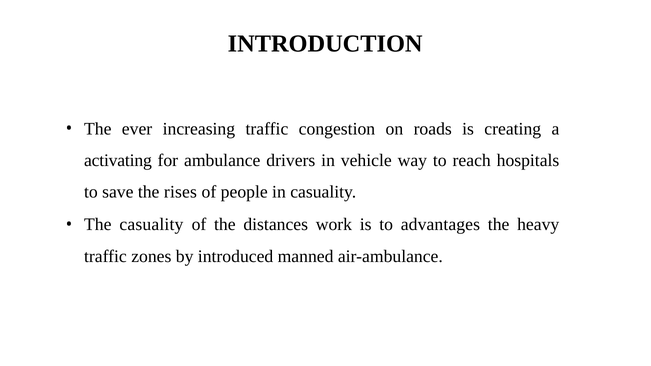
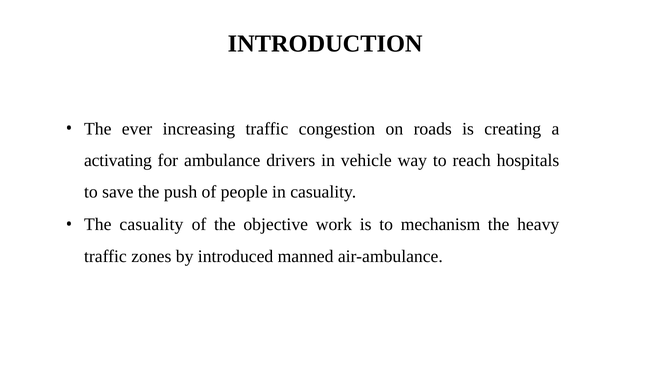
rises: rises -> push (181, 192)
distances: distances -> objective (276, 225)
advantages: advantages -> mechanism (440, 225)
